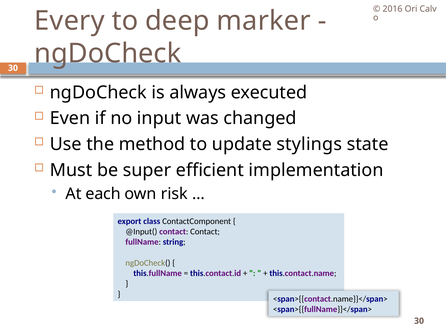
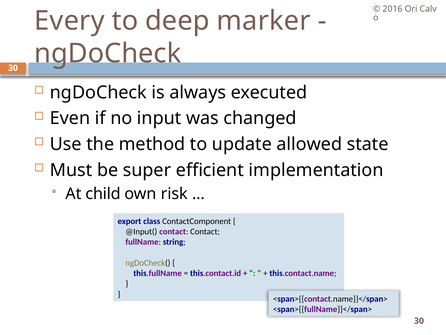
stylings: stylings -> allowed (309, 144)
each: each -> child (103, 194)
